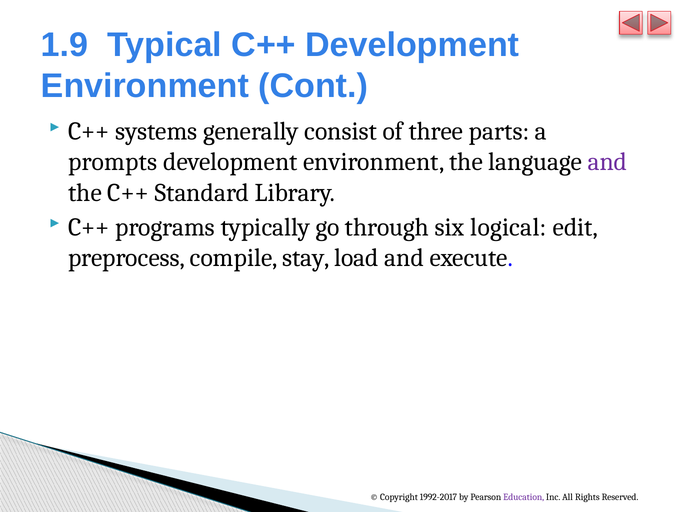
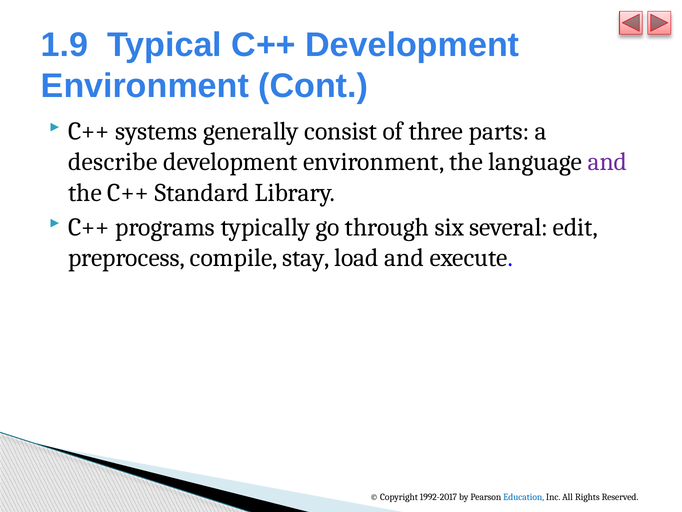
prompts: prompts -> describe (113, 162)
logical: logical -> several (509, 227)
Education colour: purple -> blue (524, 497)
